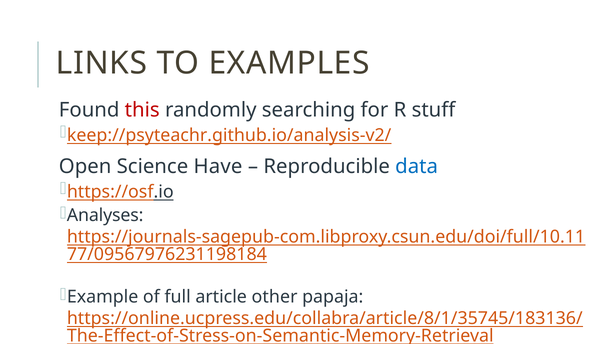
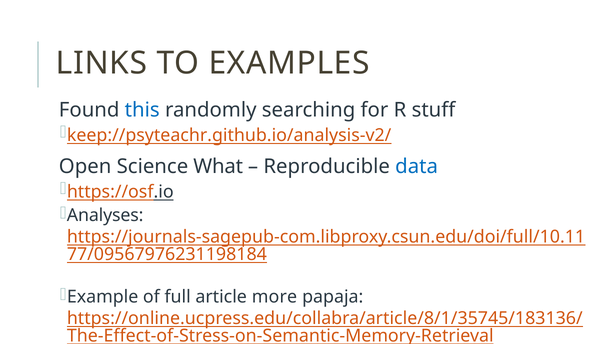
this colour: red -> blue (142, 110)
Have: Have -> What (218, 166)
other: other -> more (274, 297)
